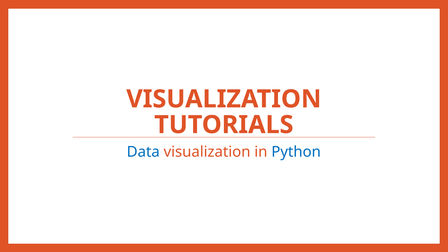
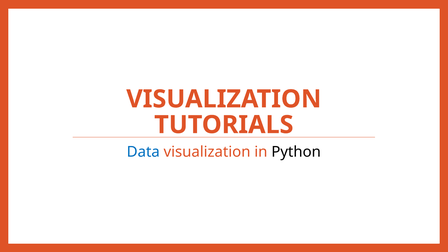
Python colour: blue -> black (296, 152)
